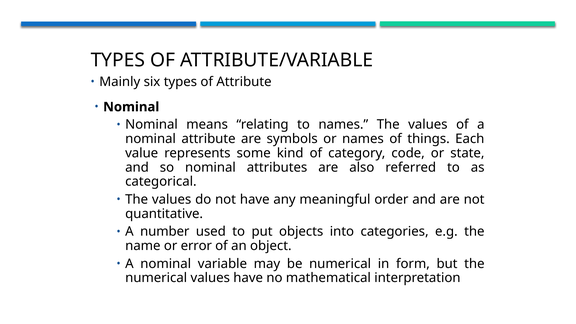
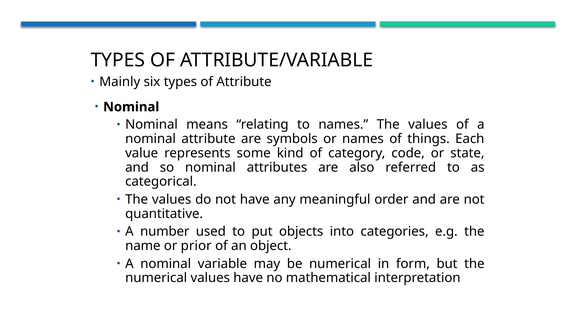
error: error -> prior (196, 246)
